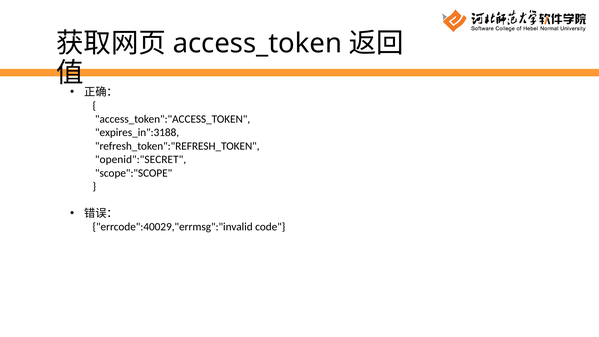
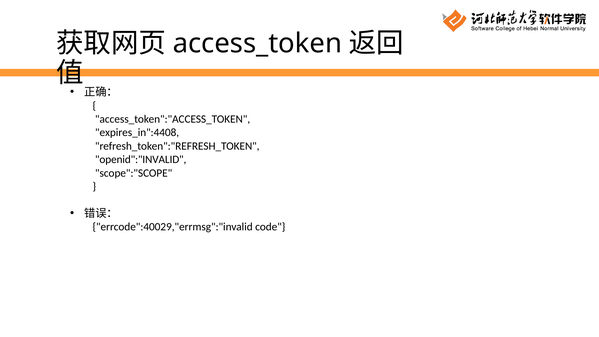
expires_in":3188: expires_in":3188 -> expires_in":4408 (137, 133)
openid":"SECRET: openid":"SECRET -> openid":"INVALID (141, 160)
